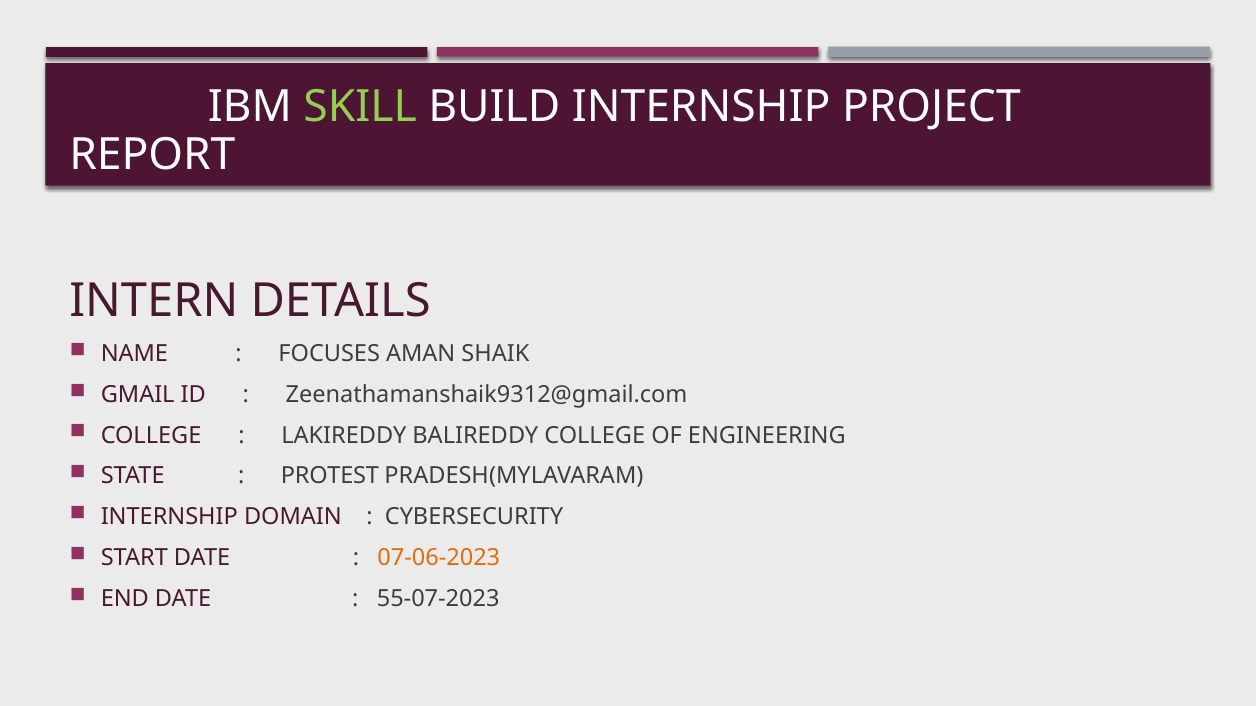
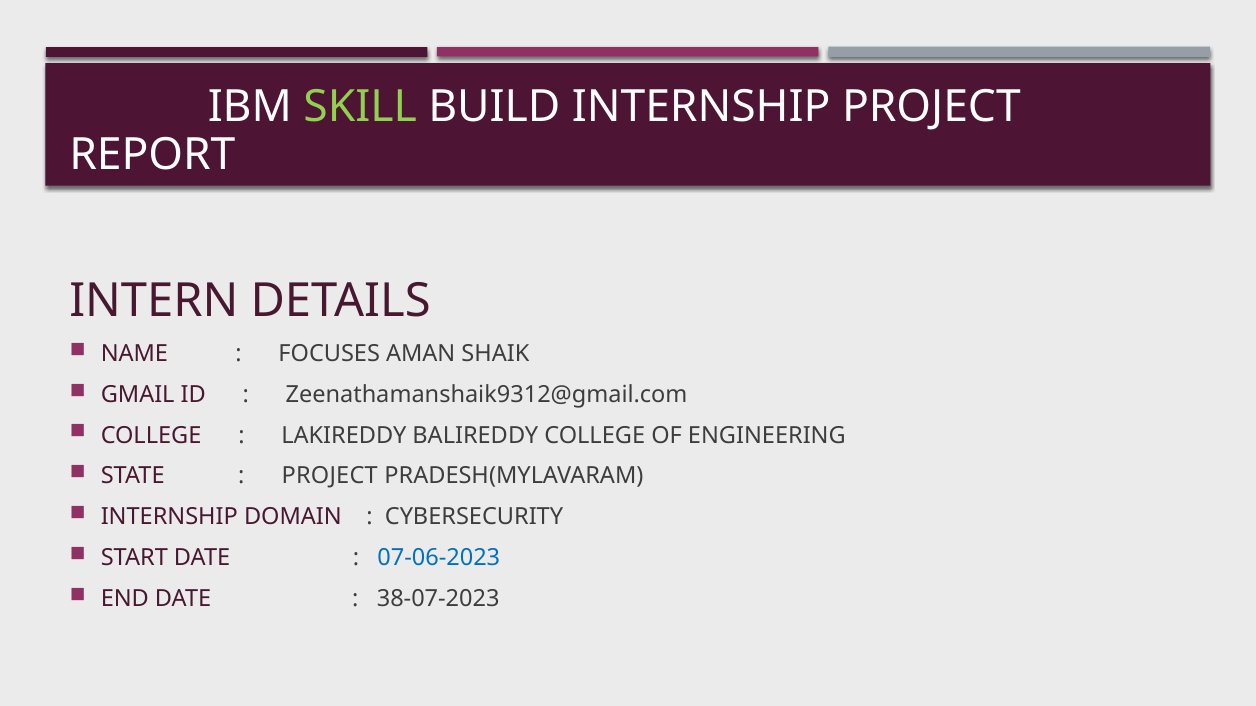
PROTEST: PROTEST -> PROJECT (330, 477)
07-06-2023 colour: orange -> blue (439, 558)
55-07-2023: 55-07-2023 -> 38-07-2023 (438, 599)
